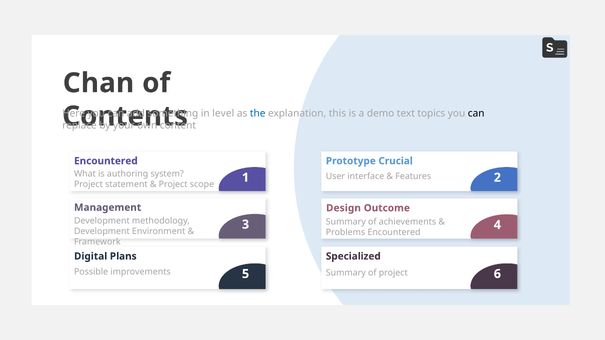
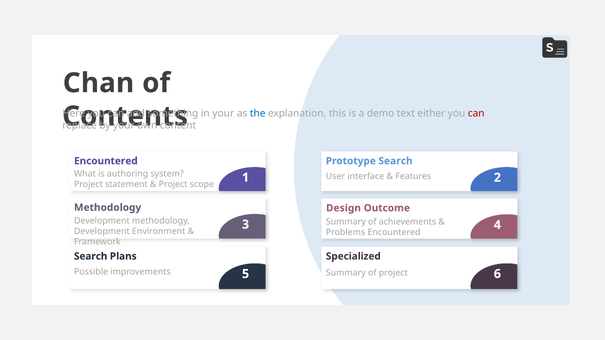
in level: level -> your (223, 113)
topics: topics -> either (431, 113)
can colour: black -> red (476, 113)
Prototype Crucial: Crucial -> Search (395, 161)
Management: Management -> Methodology (108, 208)
Digital: Digital -> Search (91, 256)
